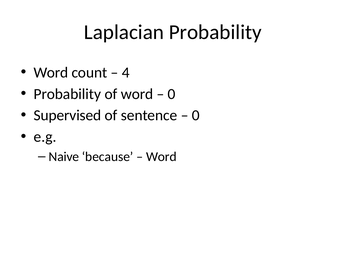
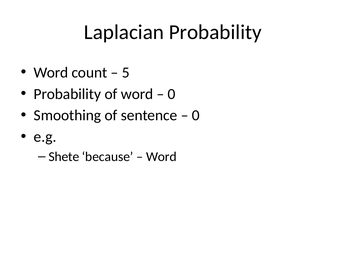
4: 4 -> 5 (126, 73)
Supervised: Supervised -> Smoothing (67, 116)
Naive: Naive -> Shete (64, 157)
